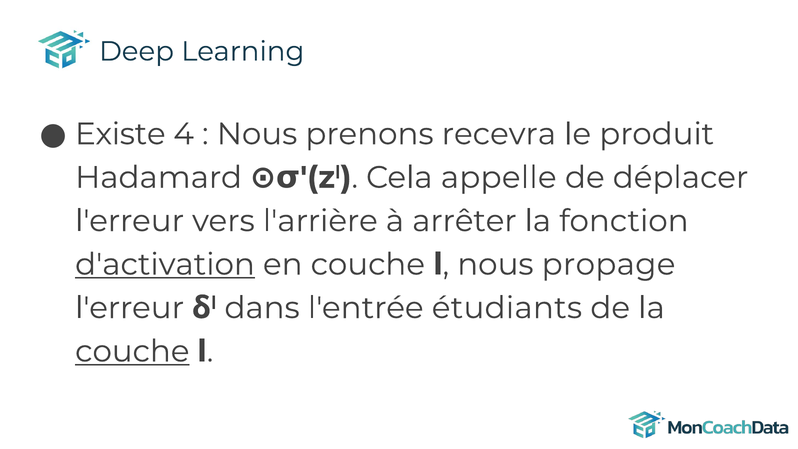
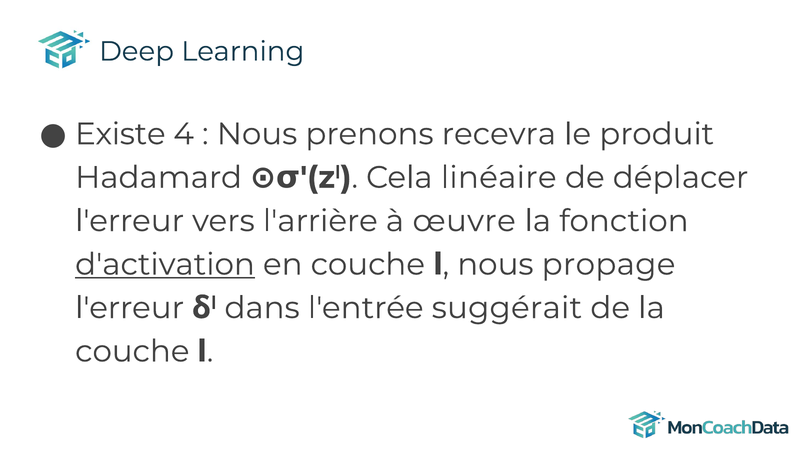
appelle: appelle -> linéaire (499, 177)
arrêter: arrêter -> œuvre (464, 221)
étudiants: étudiants -> suggérait (507, 308)
couche underline: present -> none (132, 351)
